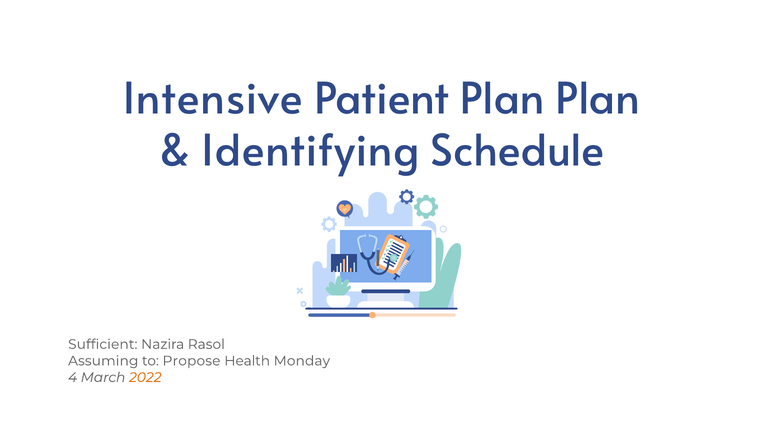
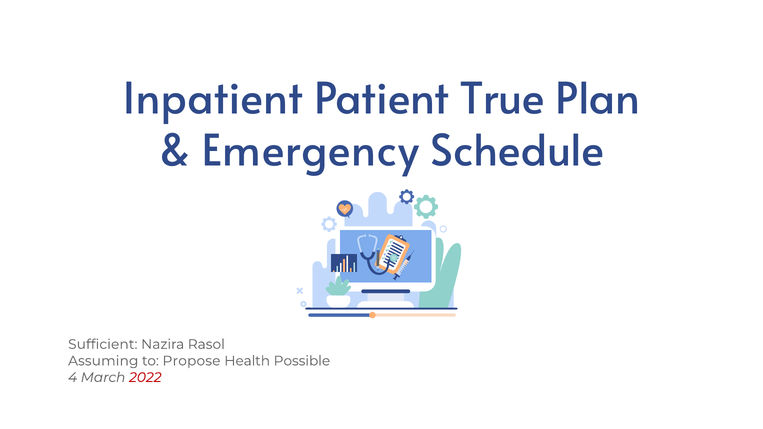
Intensive: Intensive -> Inpatient (213, 100)
Patient Plan: Plan -> True (502, 100)
Identifying: Identifying -> Emergency (310, 152)
Monday: Monday -> Possible (302, 361)
2022 colour: orange -> red (145, 378)
